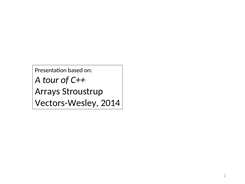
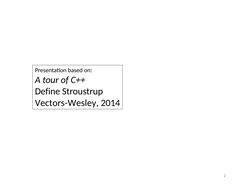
Arrays: Arrays -> Define (47, 91)
